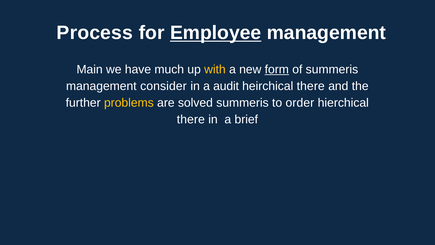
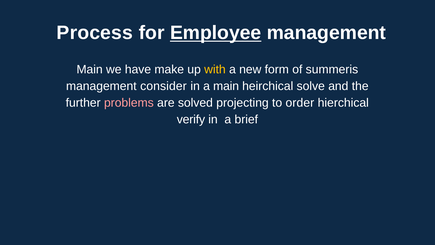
much: much -> make (169, 69)
form underline: present -> none (277, 69)
a audit: audit -> main (226, 86)
heirchical there: there -> solve (311, 86)
problems colour: yellow -> pink (129, 103)
solved summeris: summeris -> projecting (242, 103)
there: there -> verify (191, 119)
